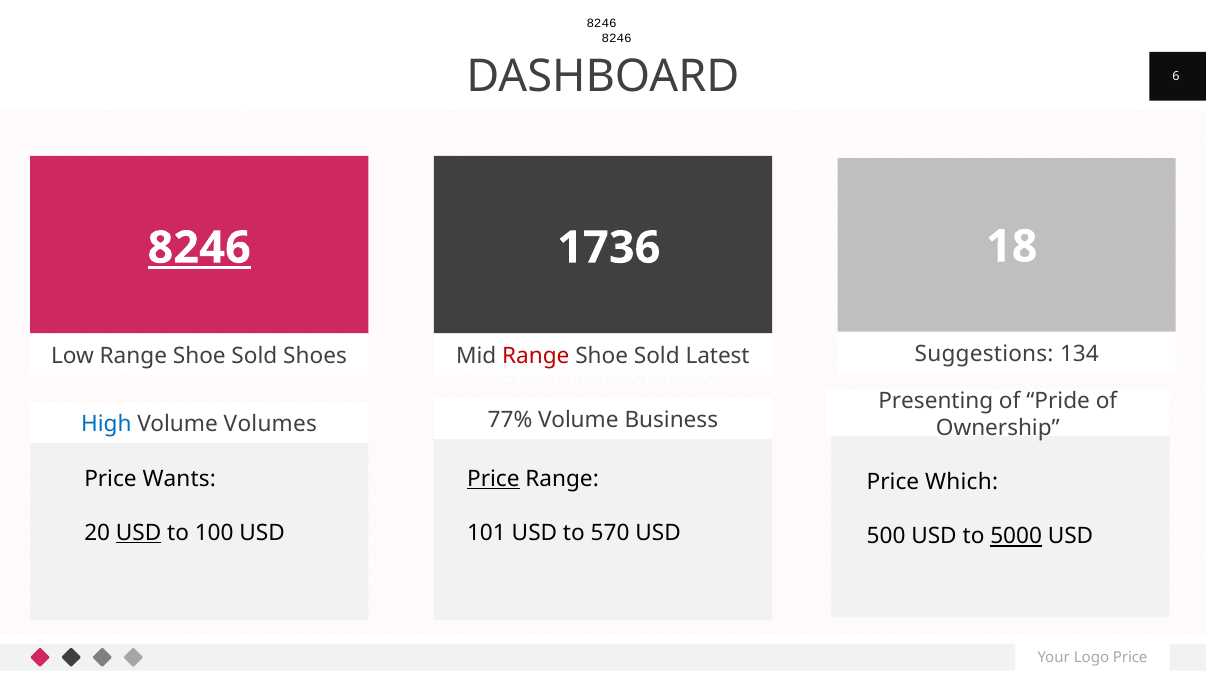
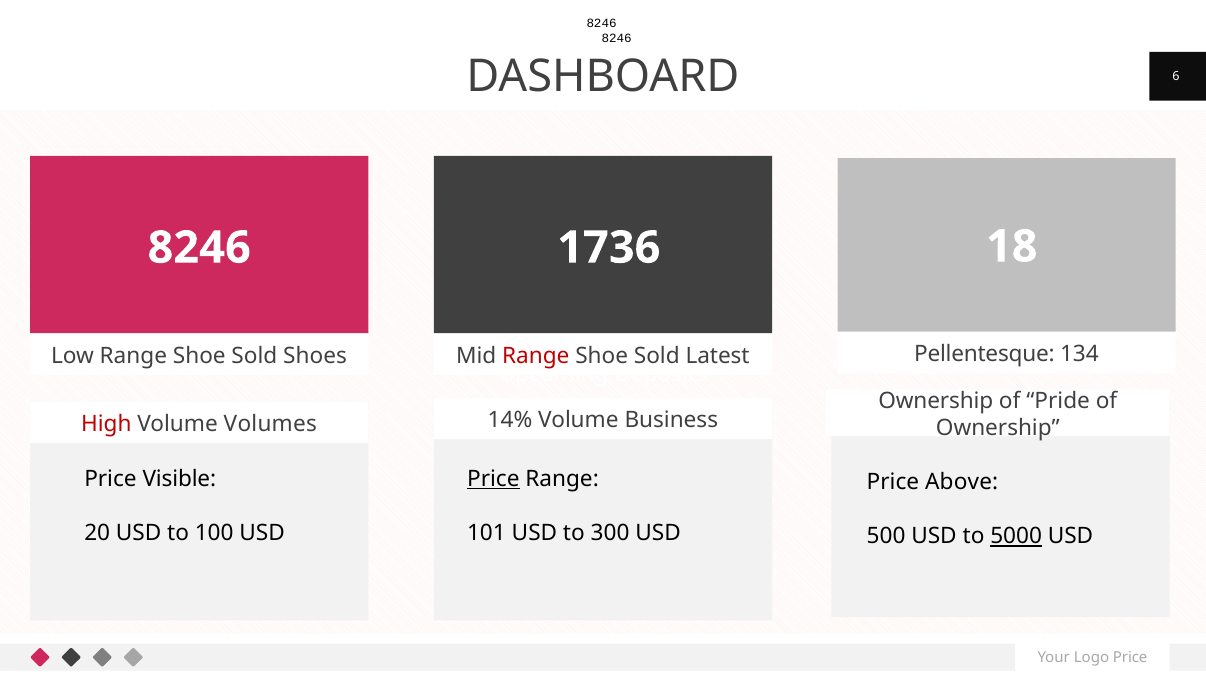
8246 underline: present -> none (199, 248)
Suggestions: Suggestions -> Pellentesque (984, 354)
Presenting: Presenting -> Ownership (936, 401)
77%: 77% -> 14% (510, 420)
High colour: blue -> red (106, 424)
Wants: Wants -> Visible (179, 479)
Which: Which -> Above (962, 482)
USD underline: present -> none (139, 533)
570: 570 -> 300 (610, 533)
